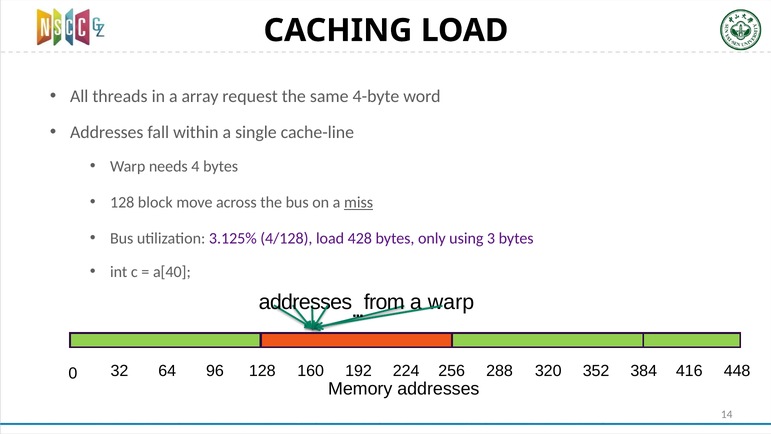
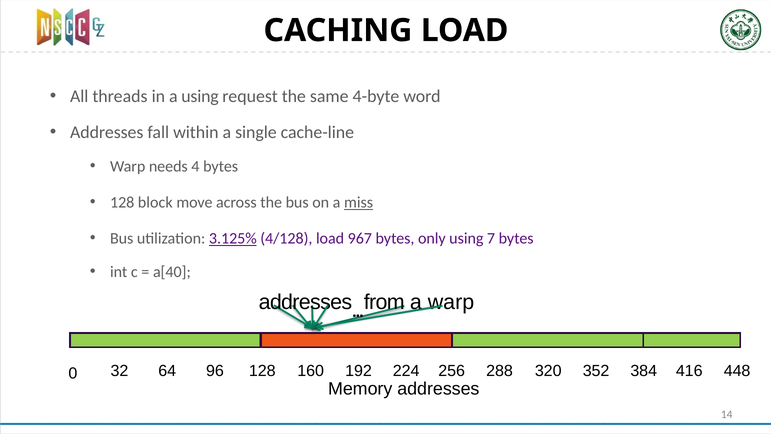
a array: array -> using (200, 96)
3.125% underline: none -> present (233, 238)
428: 428 -> 967 (360, 238)
3: 3 -> 7 (491, 238)
